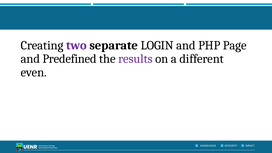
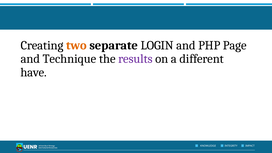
two colour: purple -> orange (76, 45)
Predefined: Predefined -> Technique (69, 59)
even: even -> have (34, 72)
